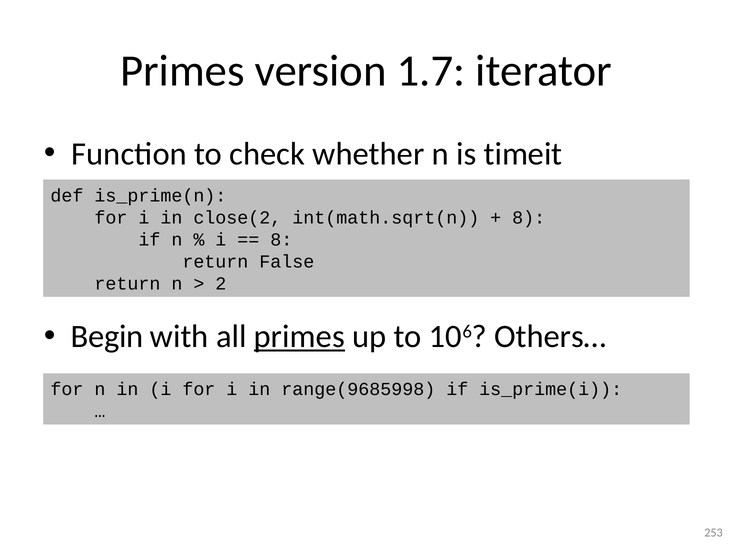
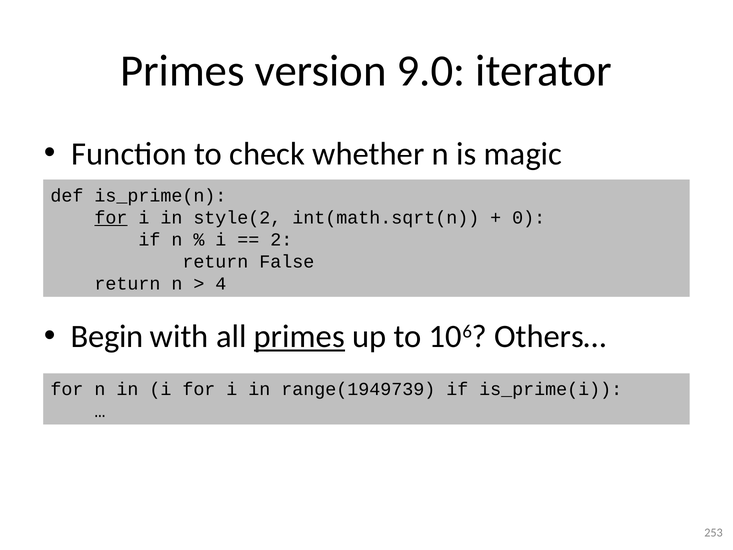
1.7: 1.7 -> 9.0 (431, 71)
timeit: timeit -> magic (523, 154)
for underline: none -> present (111, 217)
close(2: close(2 -> style(2 (237, 217)
8: 8 -> 0 (529, 217)
8: 8 -> 2 (281, 239)
2: 2 -> 4 (221, 283)
range(9685998: range(9685998 -> range(1949739 (358, 389)
